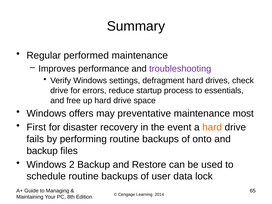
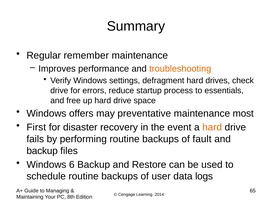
performed: performed -> remember (86, 56)
troubleshooting colour: purple -> orange (180, 69)
onto: onto -> fault (202, 139)
2: 2 -> 6 (72, 165)
lock: lock -> logs (204, 176)
